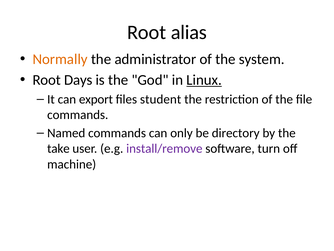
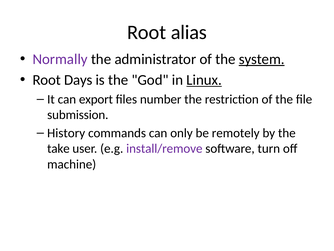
Normally colour: orange -> purple (60, 59)
system underline: none -> present (262, 59)
student: student -> number (161, 99)
commands: commands -> submission (78, 115)
Named: Named -> History (66, 133)
directory: directory -> remotely (236, 133)
